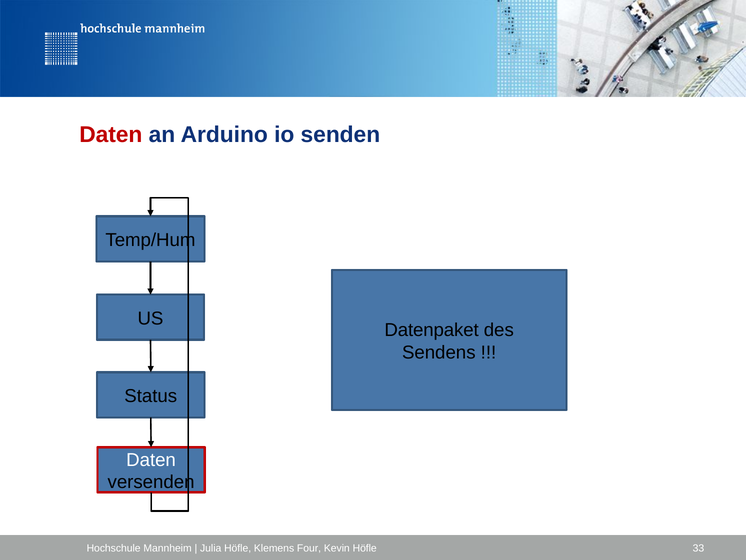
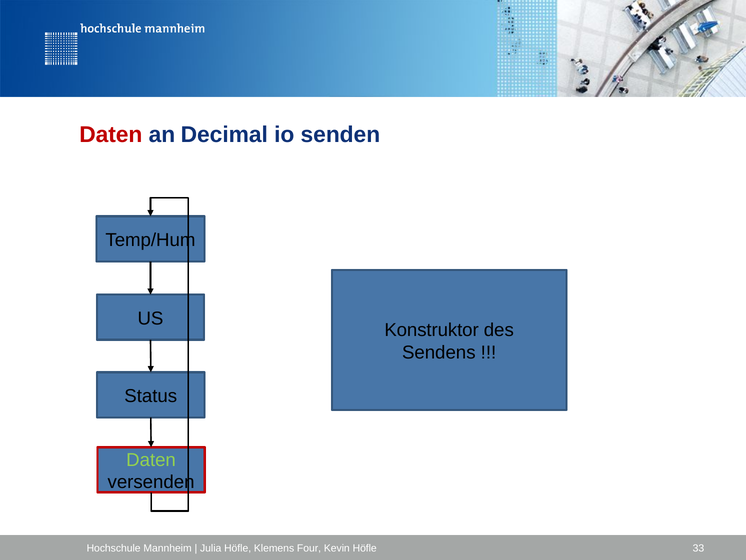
Arduino: Arduino -> Decimal (224, 134)
Datenpaket: Datenpaket -> Konstruktor (432, 330)
Daten colour: white -> light green (151, 459)
